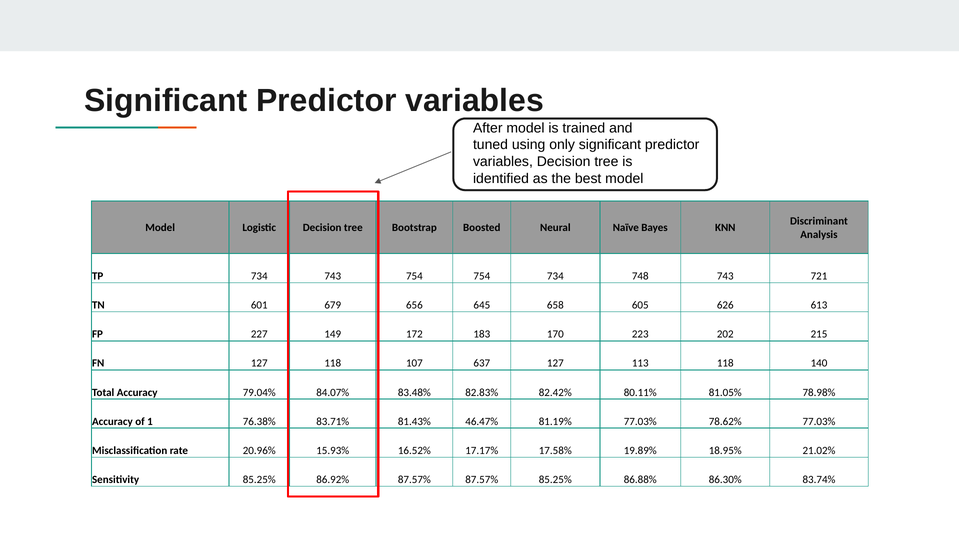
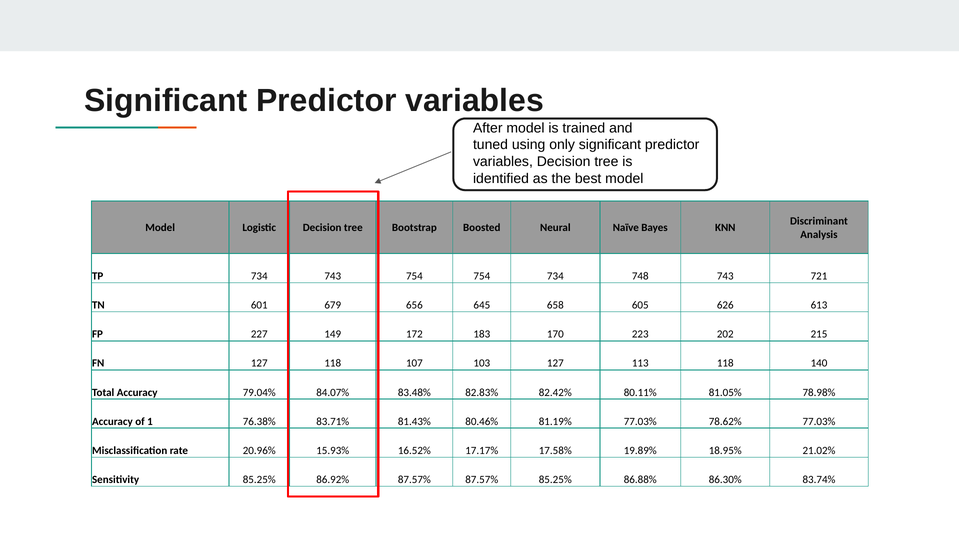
637: 637 -> 103 (482, 363)
46.47%: 46.47% -> 80.46% (482, 421)
